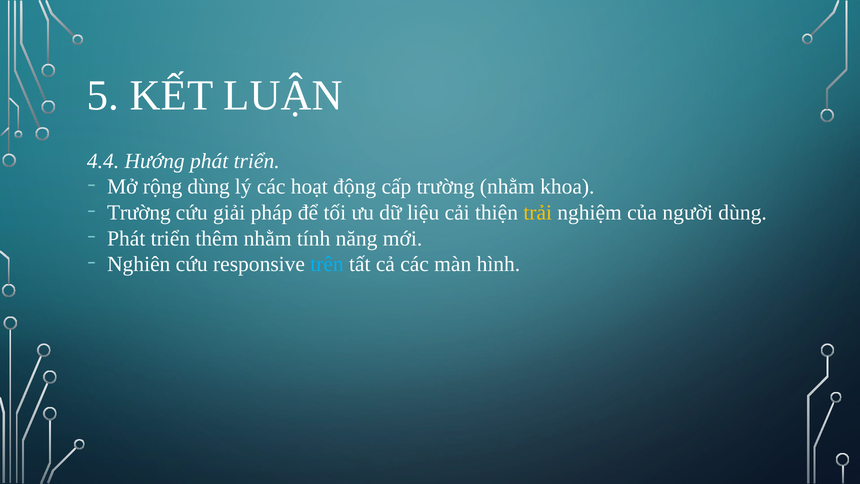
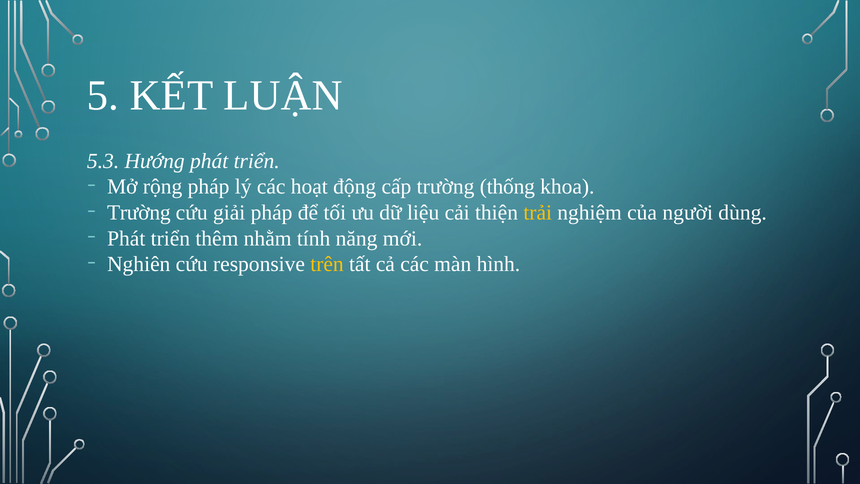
4.4: 4.4 -> 5.3 (103, 161)
rộng dùng: dùng -> pháp (209, 187)
trường nhằm: nhằm -> thống (507, 187)
trên colour: light blue -> yellow (327, 264)
